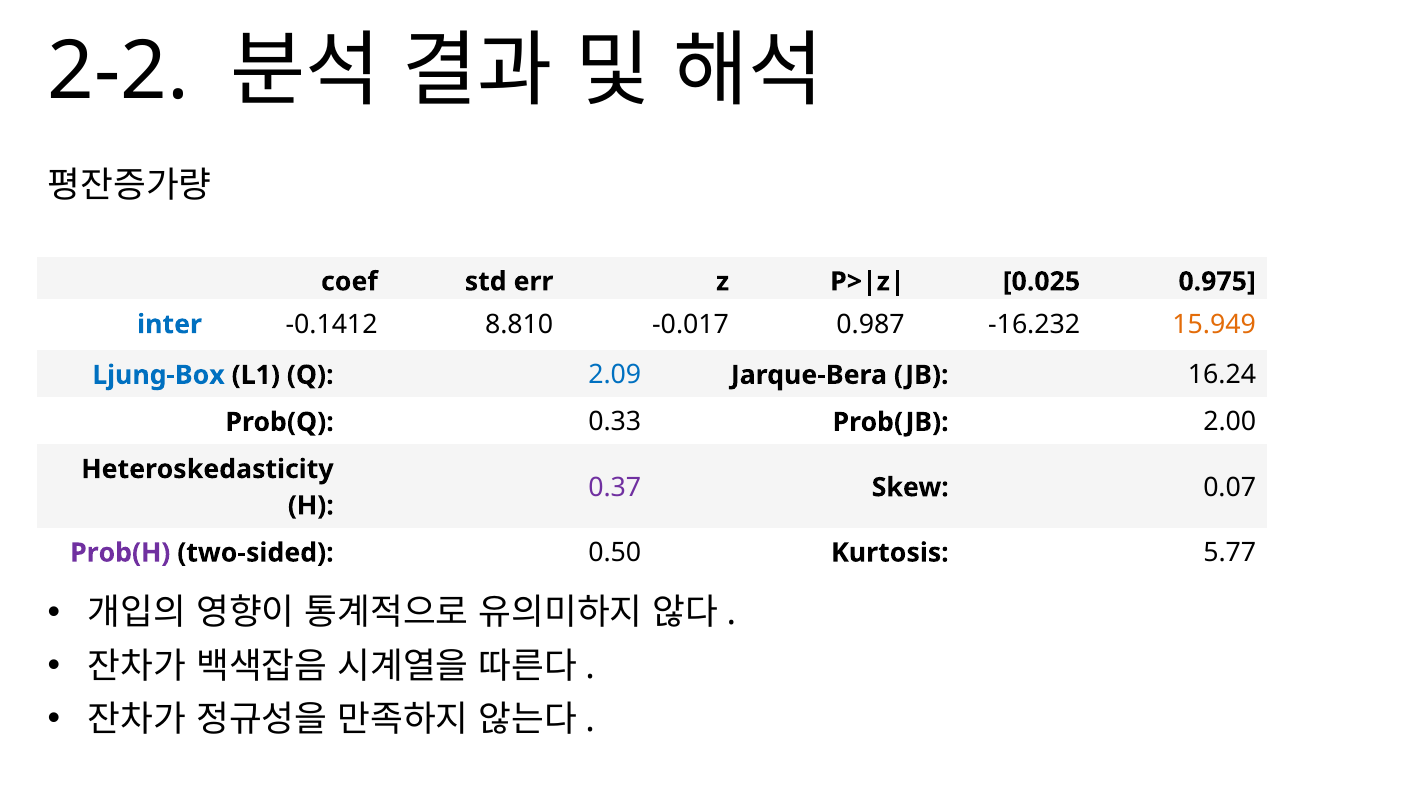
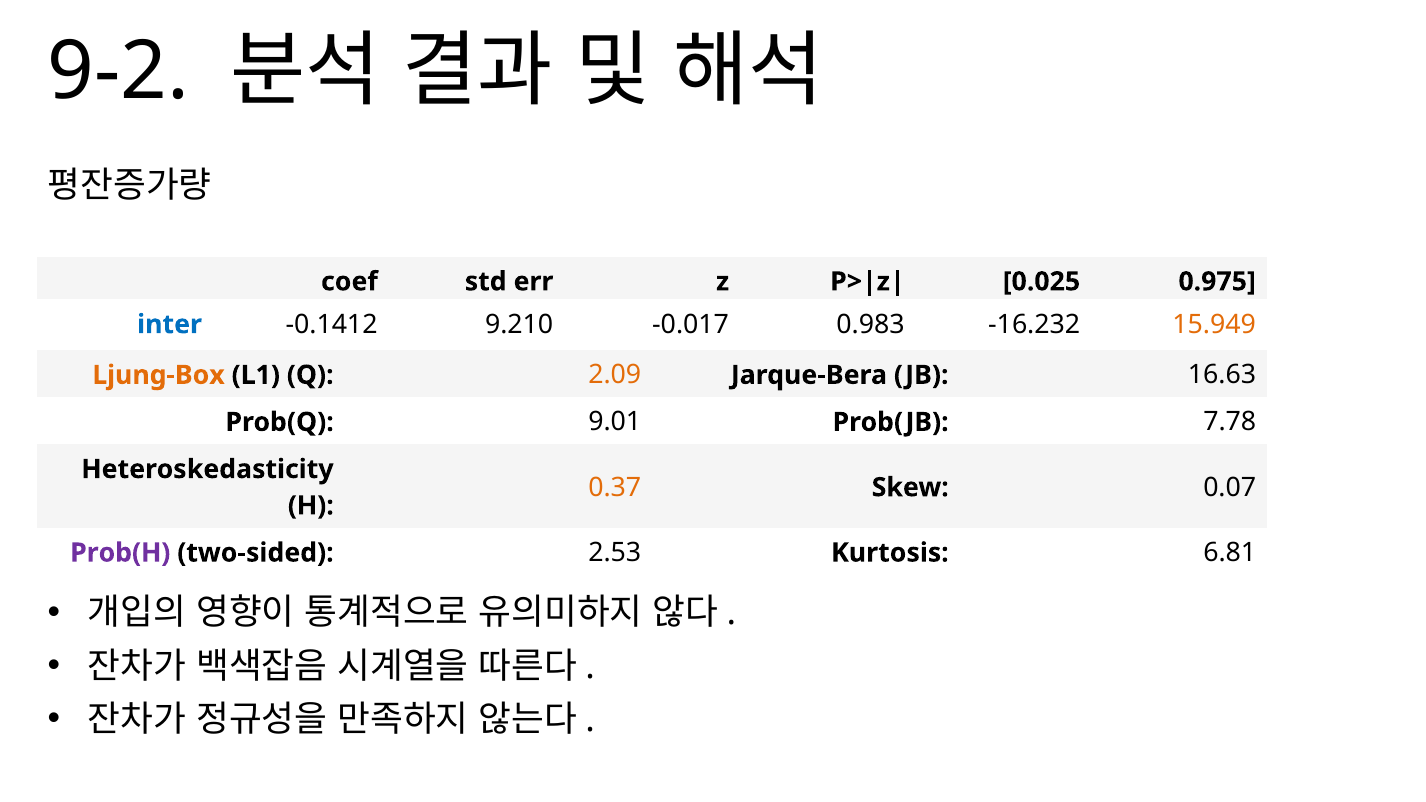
2-2: 2-2 -> 9-2 (118, 72)
8.810: 8.810 -> 9.210 (519, 324)
0.987: 0.987 -> 0.983 (871, 324)
Ljung-Box colour: blue -> orange (158, 375)
2.09 colour: blue -> orange (615, 375)
16.24: 16.24 -> 16.63 (1222, 375)
0.33: 0.33 -> 9.01 (615, 422)
2.00: 2.00 -> 7.78 (1230, 422)
0.37 colour: purple -> orange (615, 488)
0.50: 0.50 -> 2.53 (615, 553)
5.77: 5.77 -> 6.81 (1230, 553)
